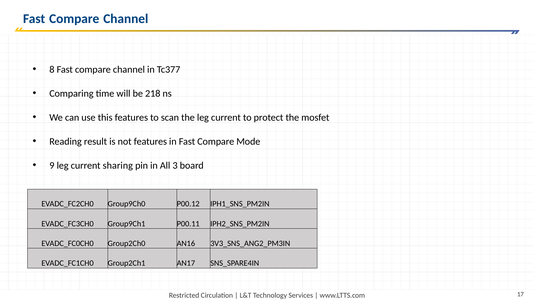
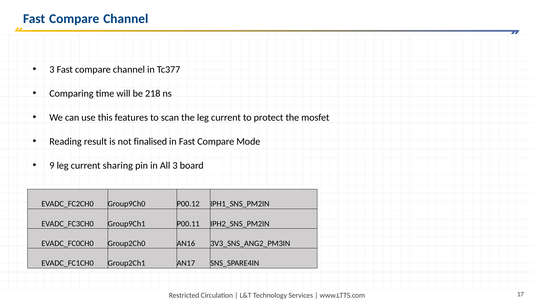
8: 8 -> 3 (52, 70)
not features: features -> finalised (150, 142)
